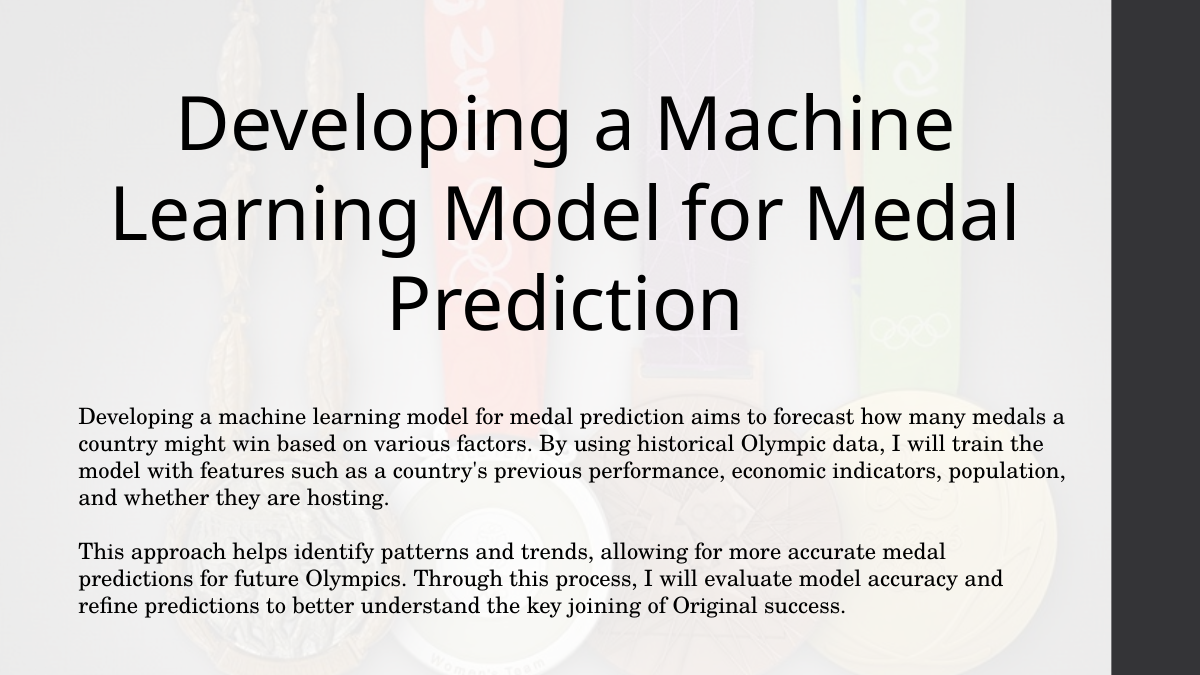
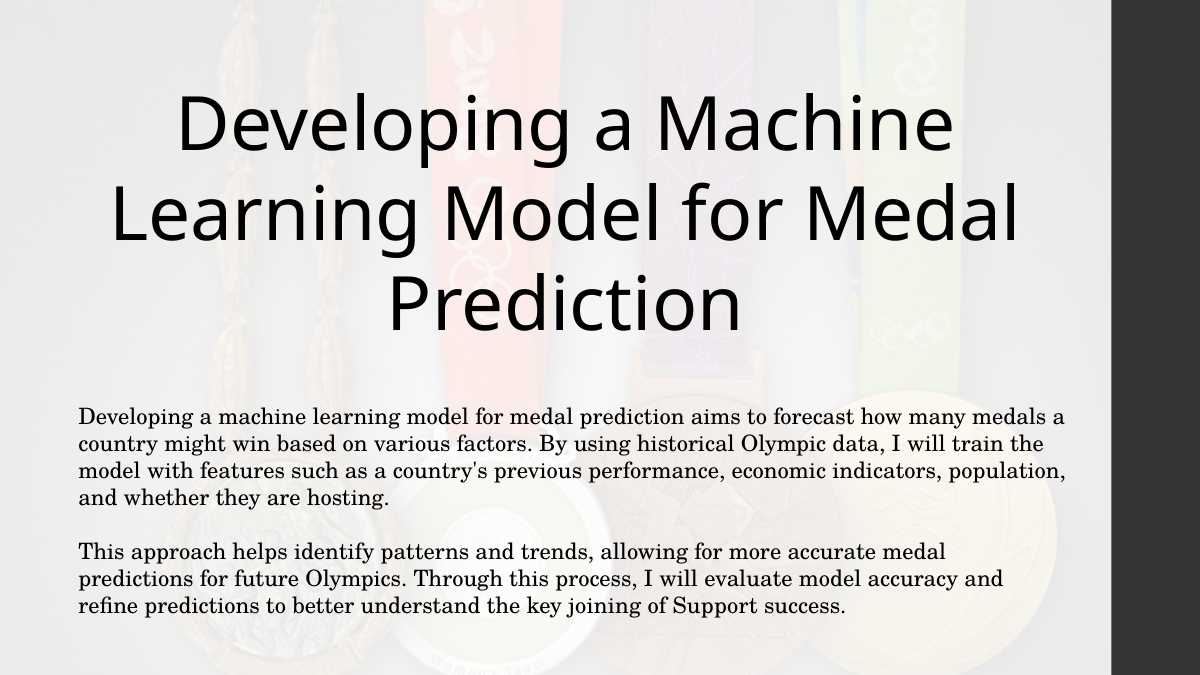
Original: Original -> Support (715, 606)
